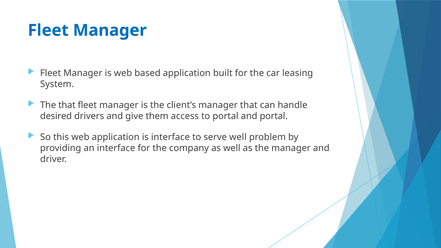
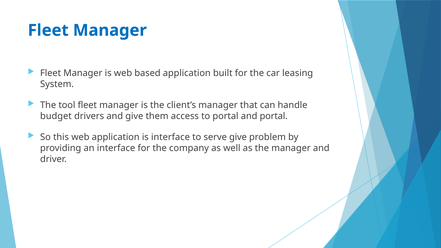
The that: that -> tool (67, 105)
desired: desired -> budget (56, 116)
serve well: well -> give (238, 137)
